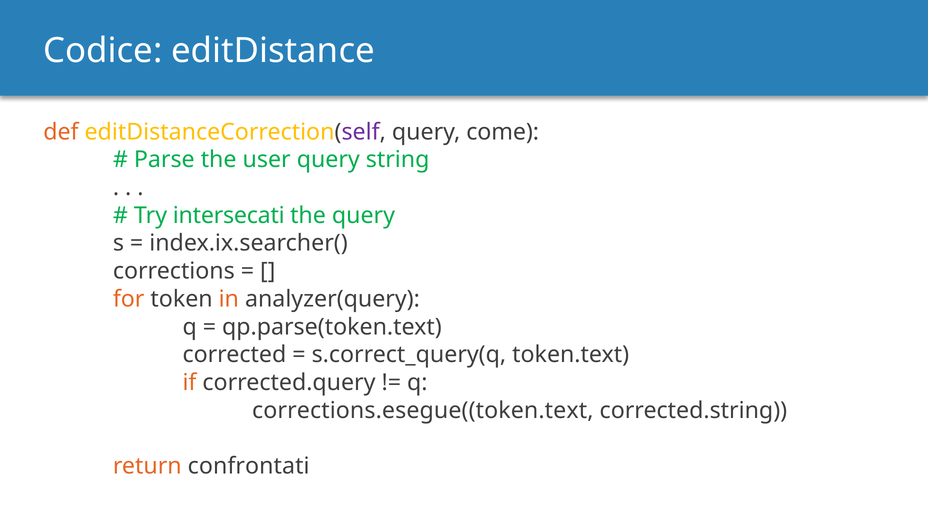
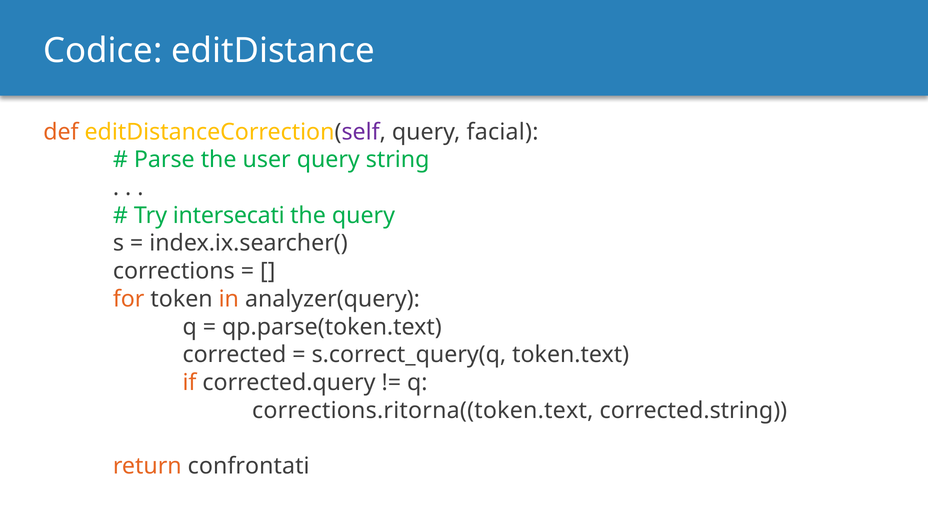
come: come -> facial (503, 132)
corrections.esegue((token.text: corrections.esegue((token.text -> corrections.ritorna((token.text (423, 410)
